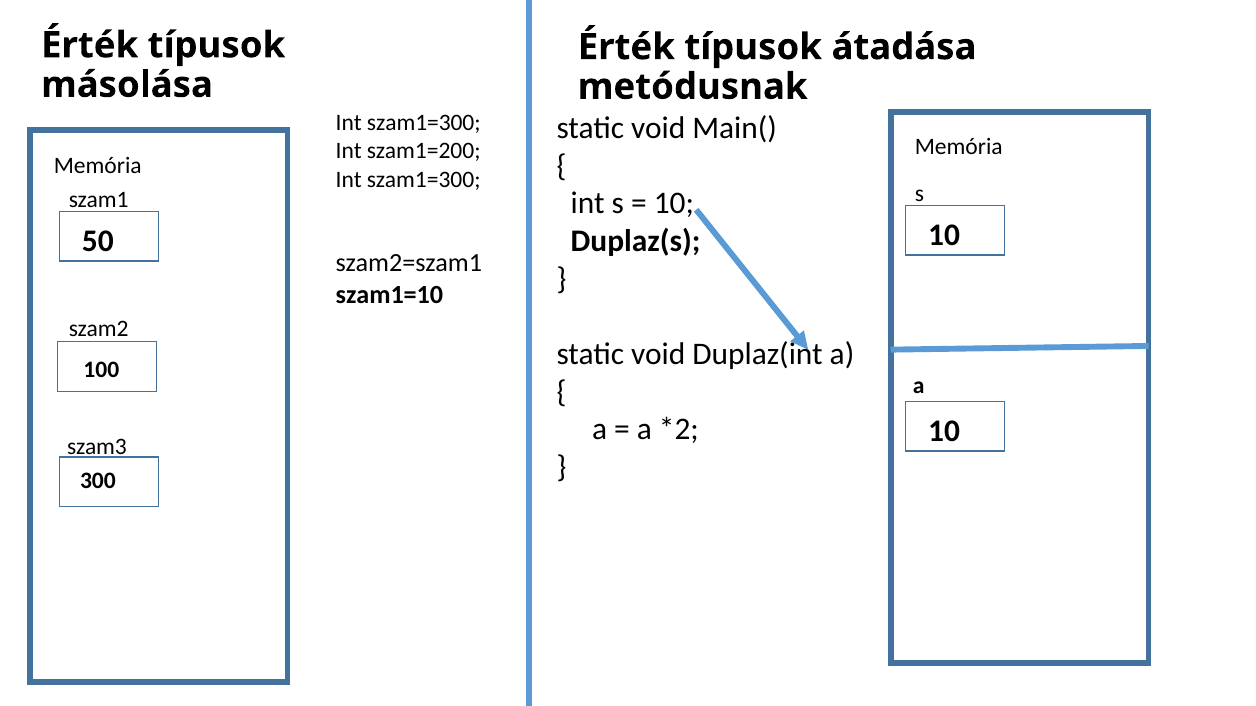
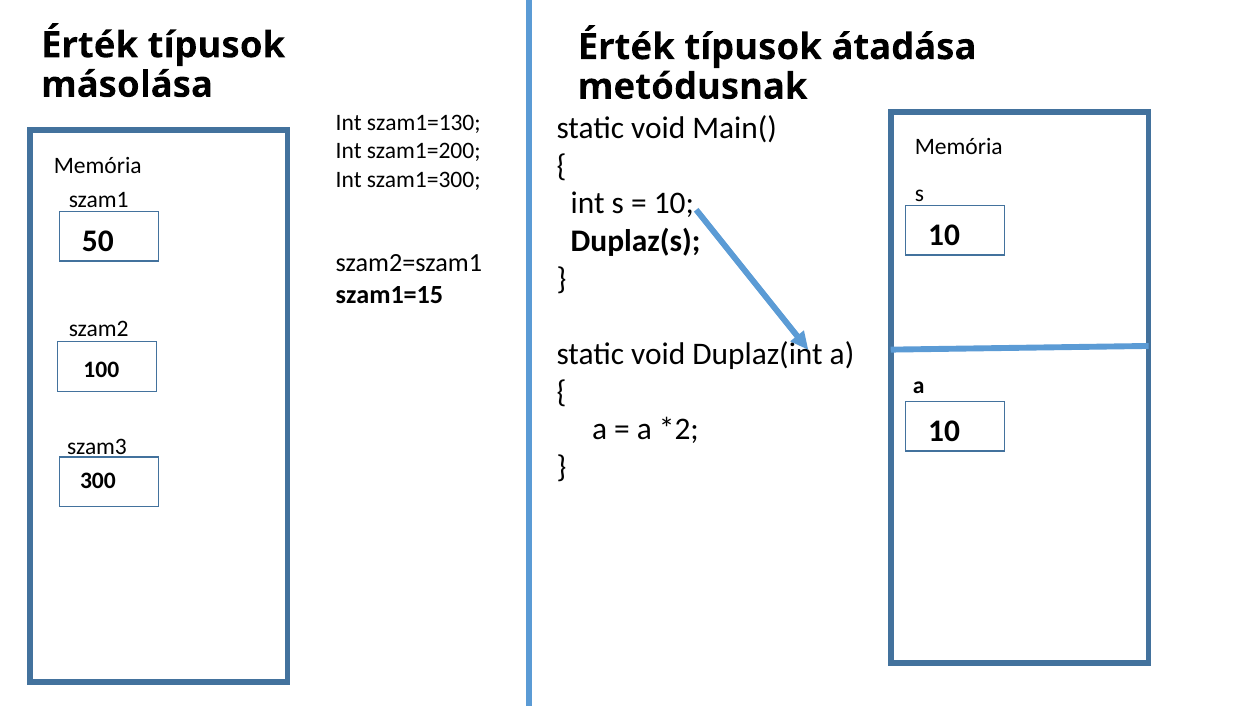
szam1=300: szam1=300 -> szam1=130 (424, 123)
szam1=10: szam1=10 -> szam1=15 (389, 295)
